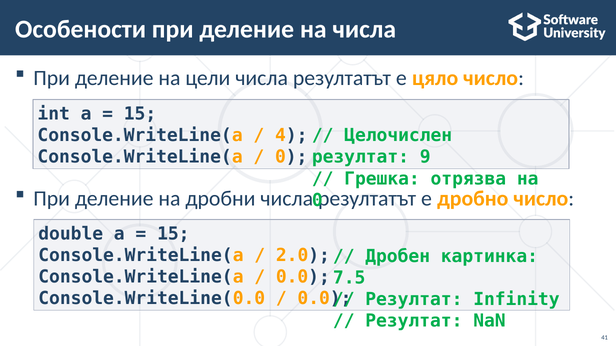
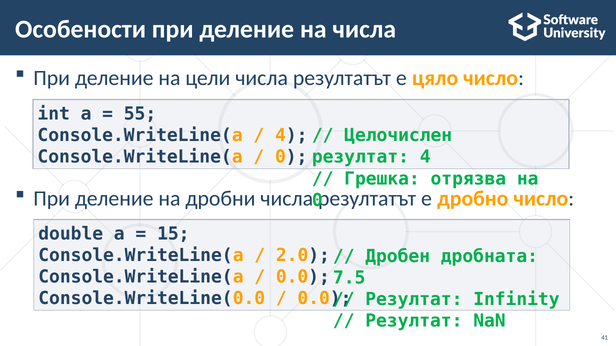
15: 15 -> 55 (140, 114)
резултат 9: 9 -> 4 (425, 157)
картинка: картинка -> дробната (489, 257)
